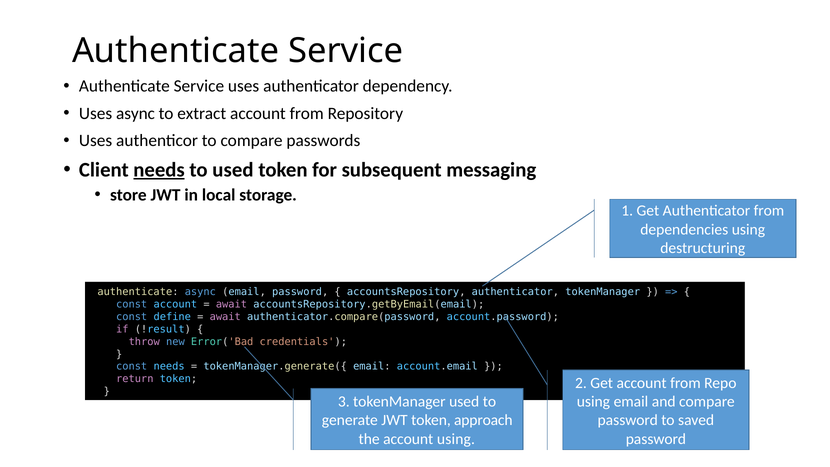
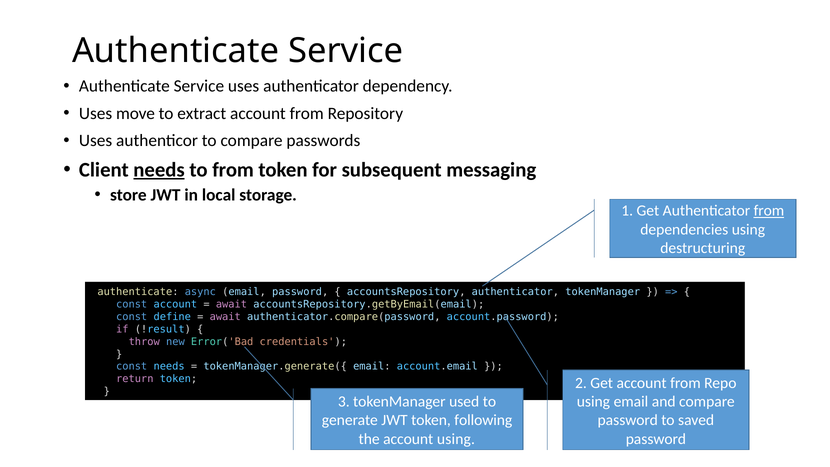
Uses async: async -> move (136, 113)
to used: used -> from (233, 170)
from underline: none -> present (769, 211)
approach: approach -> following (483, 420)
